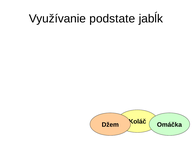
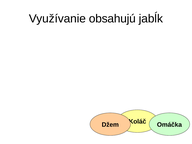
podstate: podstate -> obsahujú (112, 19)
